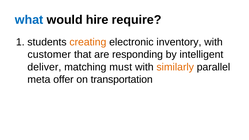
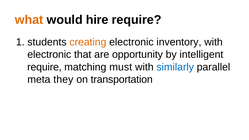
what colour: blue -> orange (29, 20)
customer: customer -> electronic (49, 55)
responding: responding -> opportunity (137, 55)
deliver: deliver -> require (44, 67)
similarly colour: orange -> blue (175, 67)
offer: offer -> they (63, 79)
